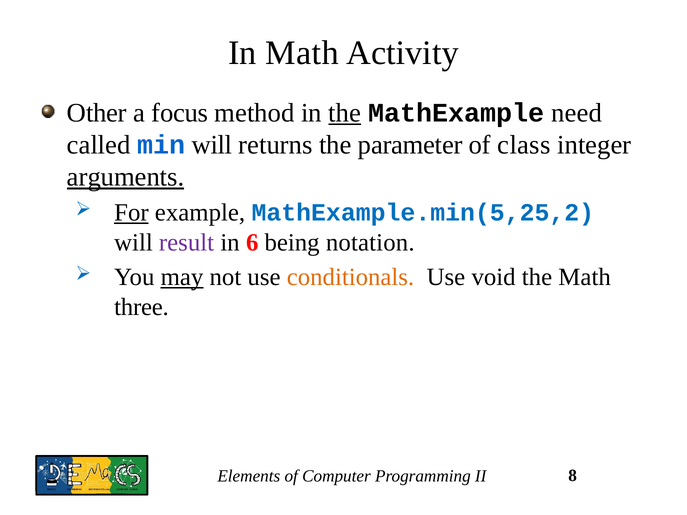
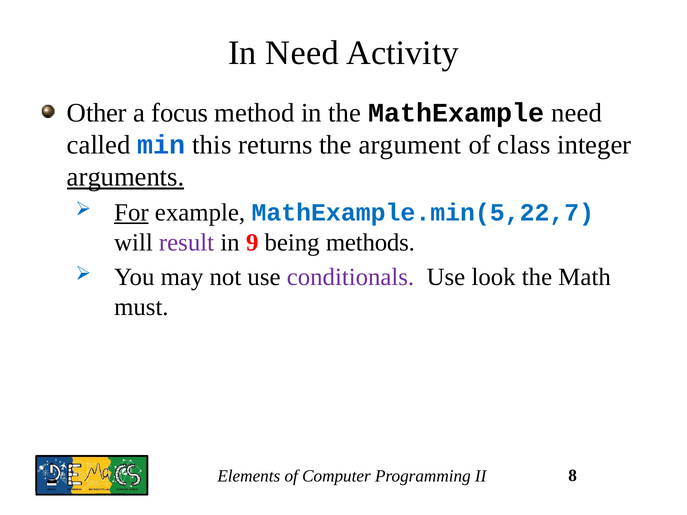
In Math: Math -> Need (302, 53)
the underline: present -> none (345, 113)
min will: will -> this (212, 145)
parameter: parameter -> argument (410, 145)
MathExample.min(5,25,2: MathExample.min(5,25,2 -> MathExample.min(5,22,7 (423, 213)
6: 6 -> 9 (252, 243)
notation: notation -> methods (370, 243)
may underline: present -> none (182, 277)
conditionals colour: orange -> purple (350, 277)
void: void -> look (494, 277)
three: three -> must (141, 307)
